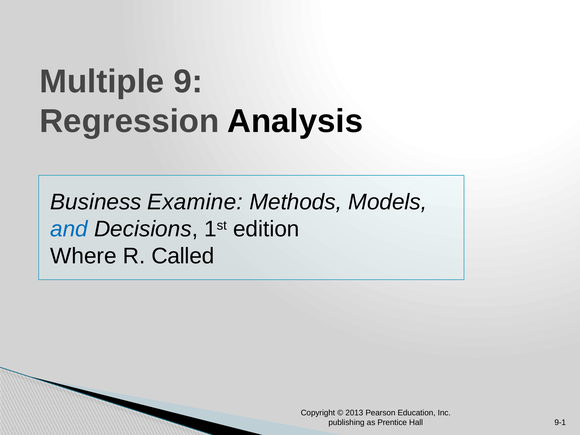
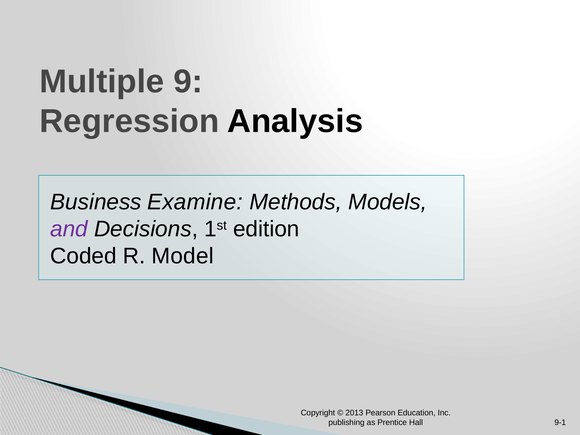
and colour: blue -> purple (69, 229)
Where: Where -> Coded (83, 256)
Called: Called -> Model (183, 256)
